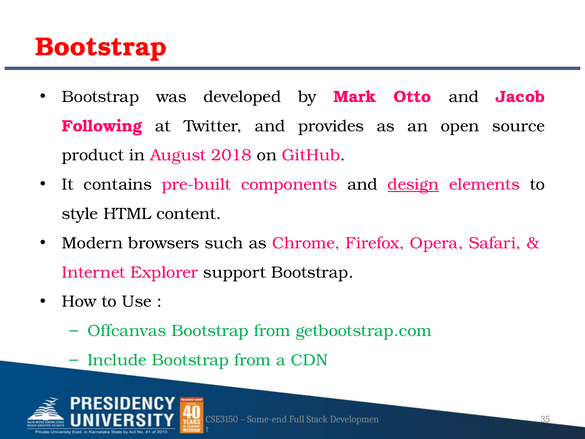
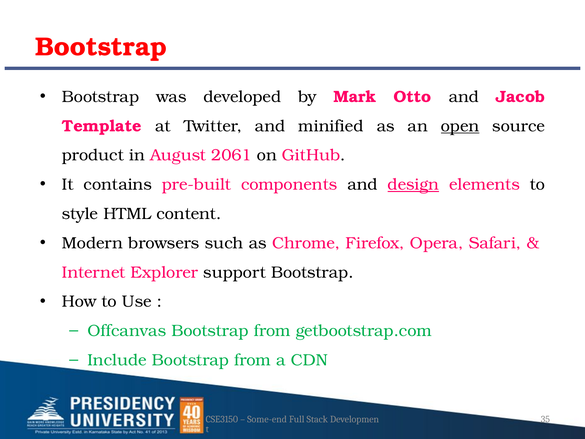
Following: Following -> Template (102, 126)
provides: provides -> minified (331, 126)
open underline: none -> present (460, 126)
2018: 2018 -> 2061 (231, 155)
